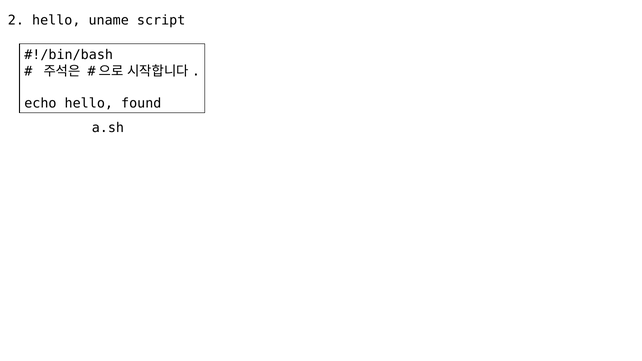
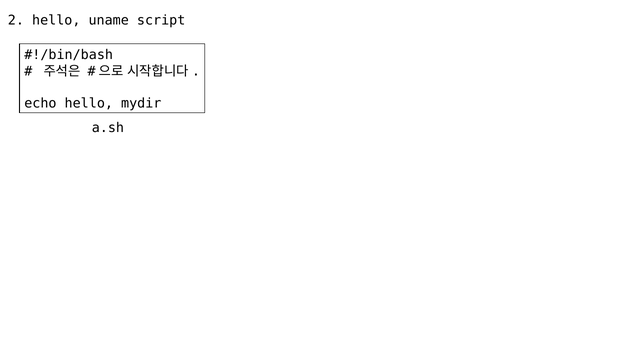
found: found -> mydir (141, 103)
